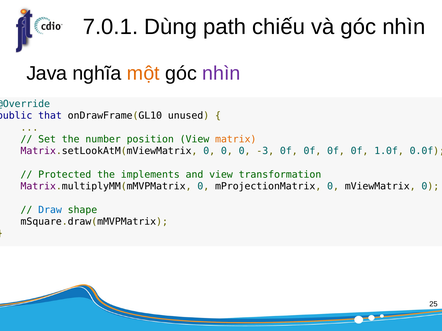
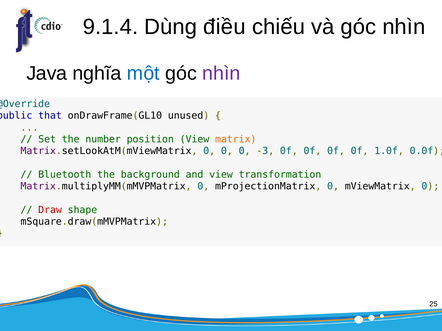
7.0.1: 7.0.1 -> 9.1.4 (111, 27)
path: path -> điều (225, 27)
một colour: orange -> blue (143, 74)
Protected: Protected -> Bluetooth (65, 175)
implements: implements -> background (150, 175)
Draw colour: blue -> red (50, 210)
